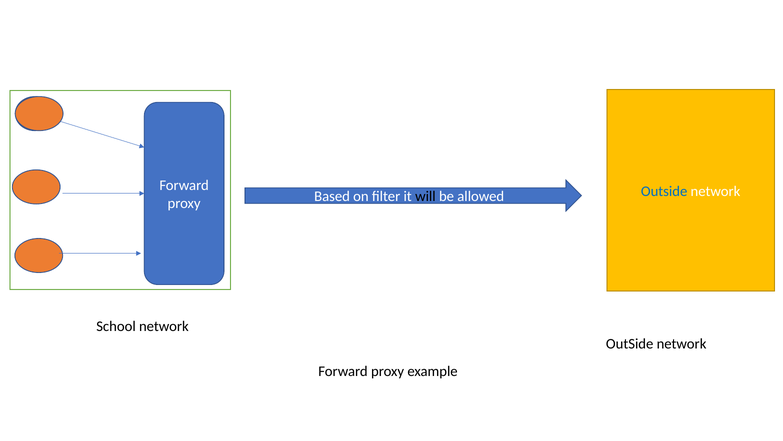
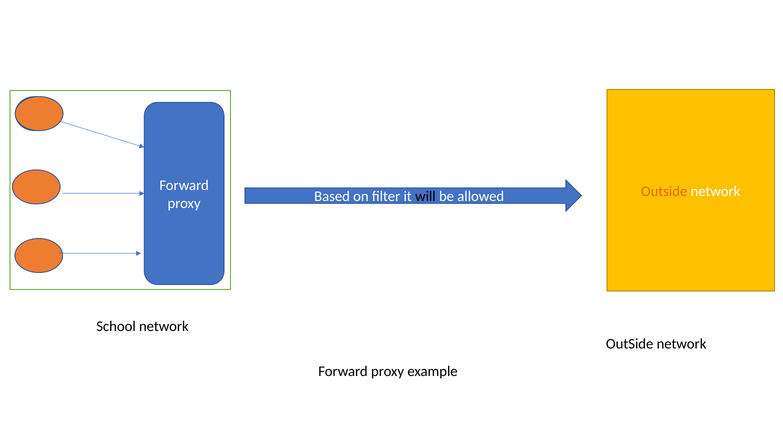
Outside colour: blue -> orange (664, 191)
